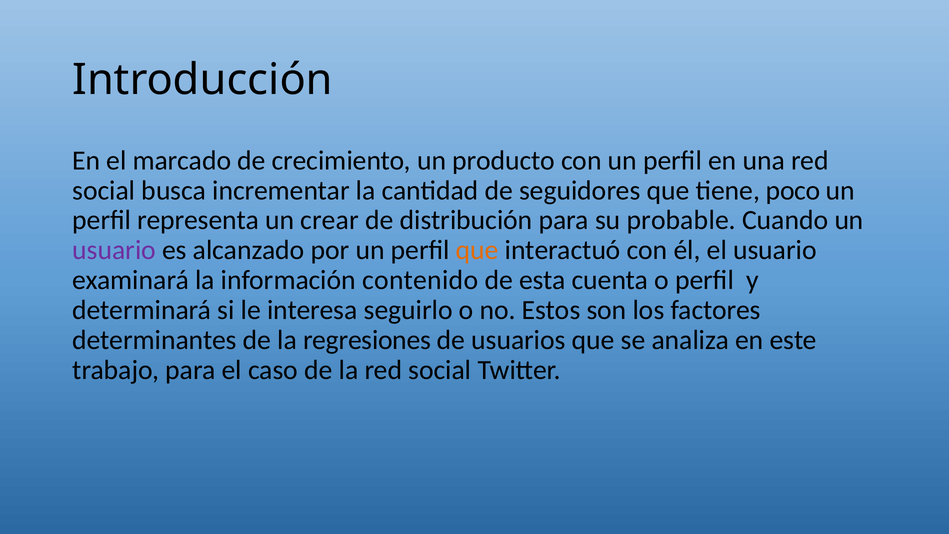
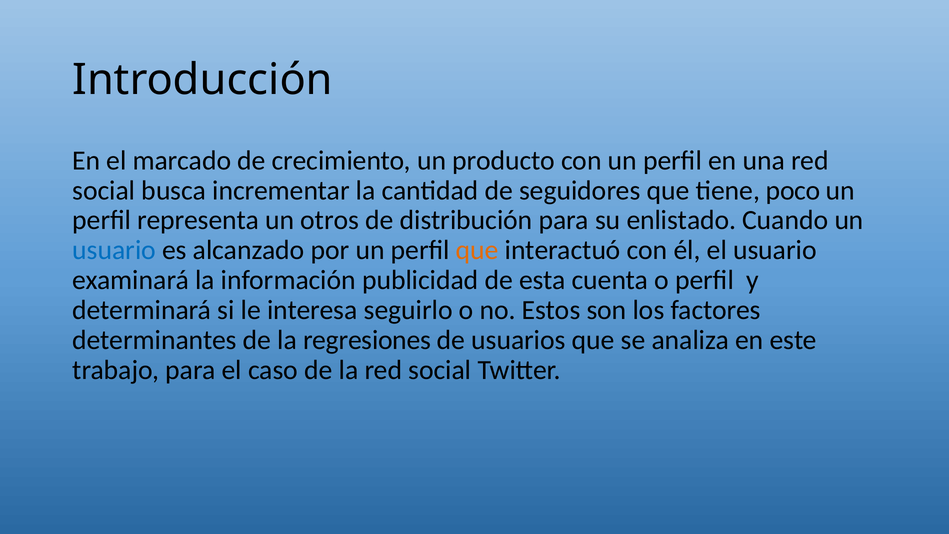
crear: crear -> otros (330, 220)
probable: probable -> enlistado (681, 220)
usuario colour: purple -> blue (114, 250)
contenido: contenido -> publicidad (420, 280)
